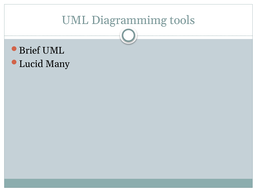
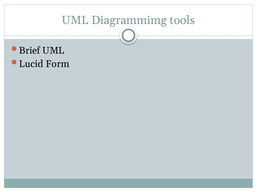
Many: Many -> Form (57, 64)
